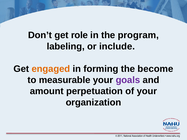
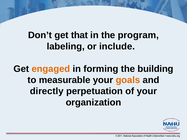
role: role -> that (79, 35)
become: become -> building (155, 69)
goals colour: purple -> orange (128, 80)
amount: amount -> directly (47, 91)
